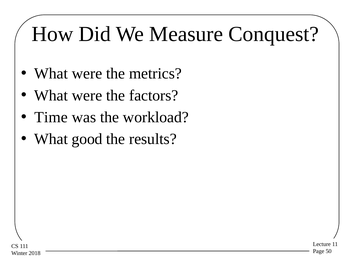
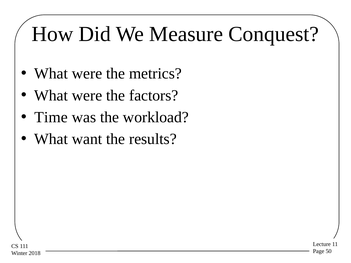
good: good -> want (87, 139)
